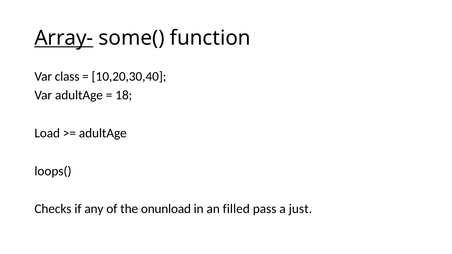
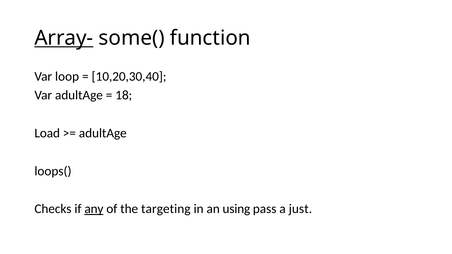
class: class -> loop (67, 76)
any underline: none -> present (94, 209)
onunload: onunload -> targeting (166, 209)
filled: filled -> using (236, 209)
